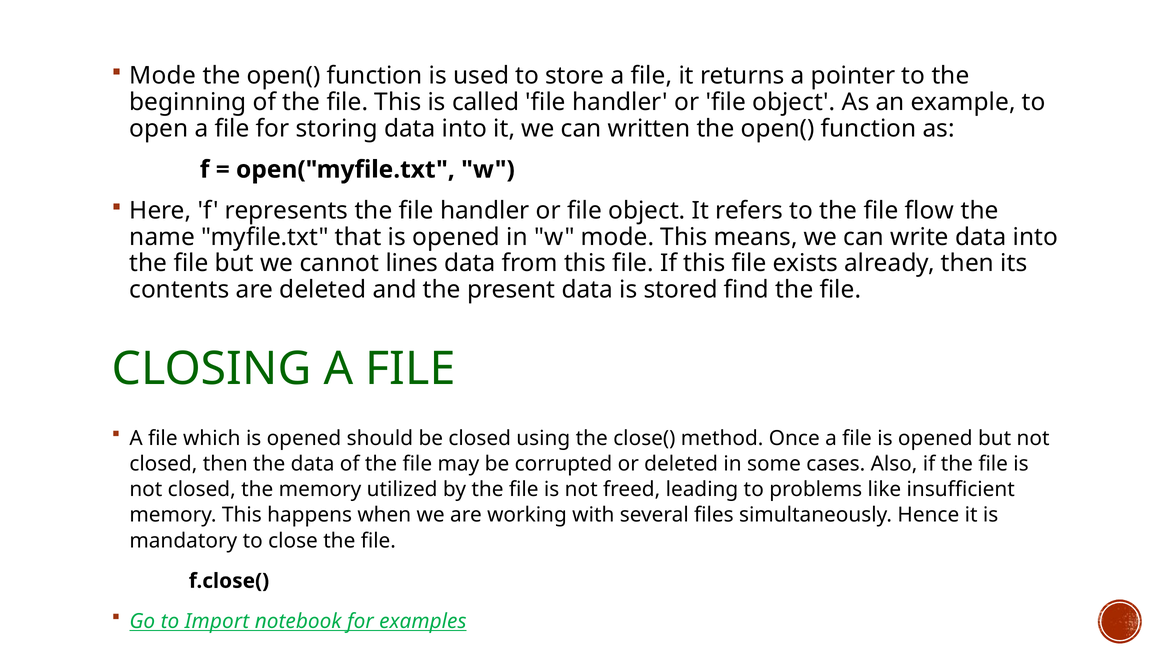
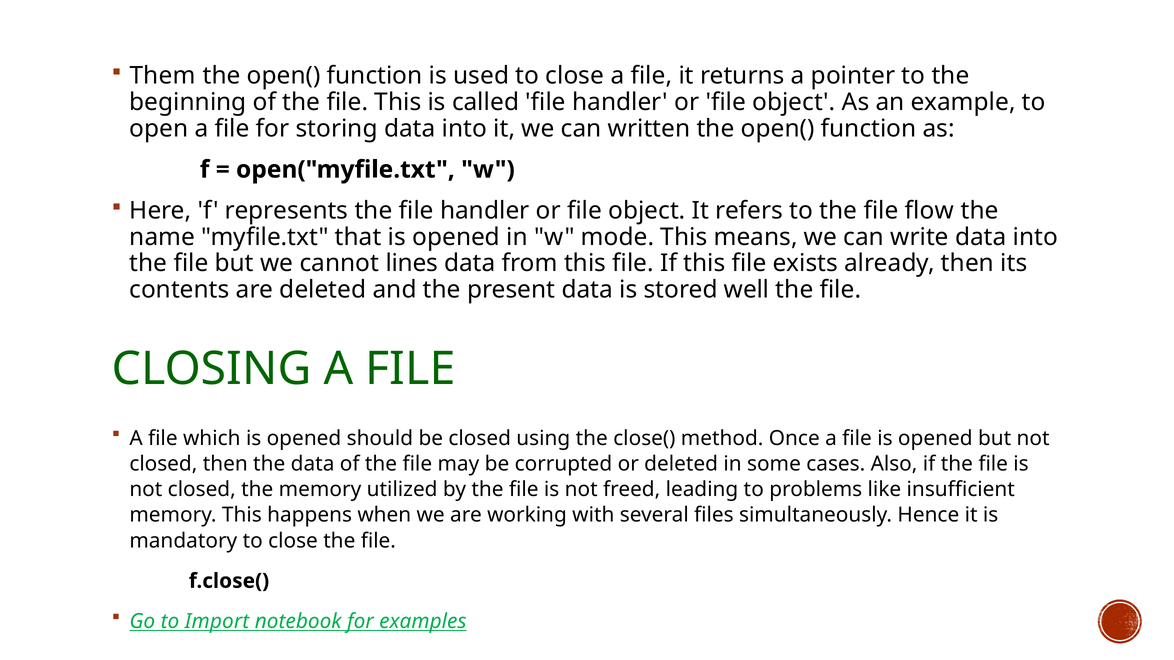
Mode: Mode -> Them (163, 76)
used to store: store -> close (575, 76)
find: find -> well (747, 290)
